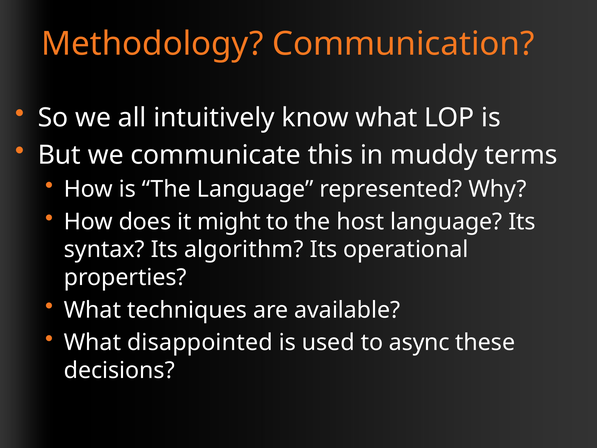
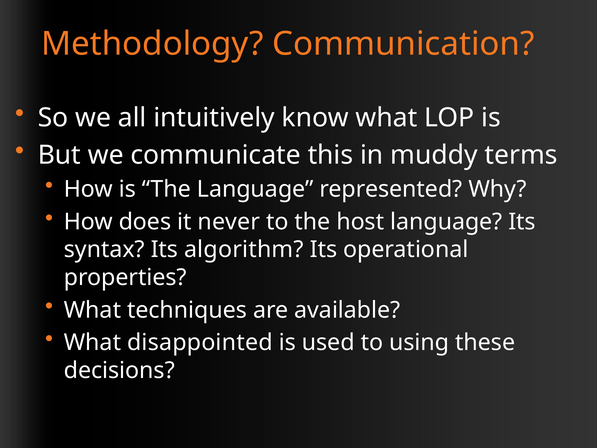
might: might -> never (229, 222)
async: async -> using (419, 342)
